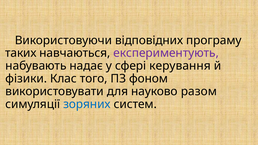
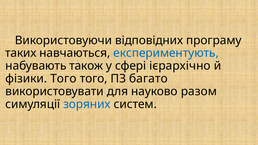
експериментують colour: purple -> blue (166, 53)
надає: надає -> також (86, 66)
керування: керування -> ієрархічно (180, 66)
фізики Клас: Клас -> Того (63, 79)
фоном: фоном -> багато (148, 79)
